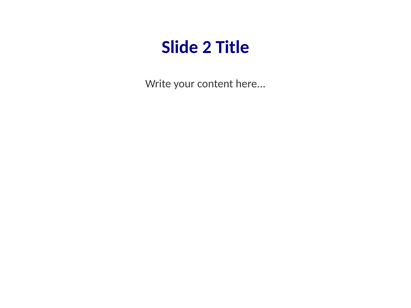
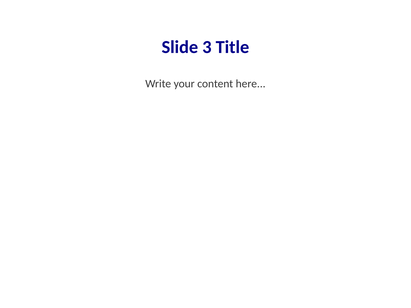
2: 2 -> 3 (207, 47)
